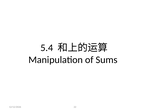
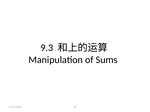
5.4: 5.4 -> 9.3 (47, 48)
